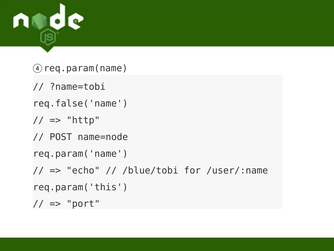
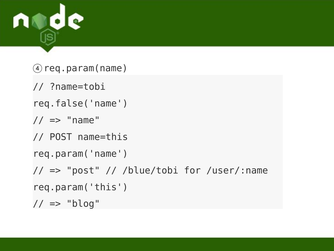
http: http -> name (83, 120)
name=node: name=node -> name=this (103, 137)
echo: echo -> post (83, 170)
port: port -> blog (83, 204)
